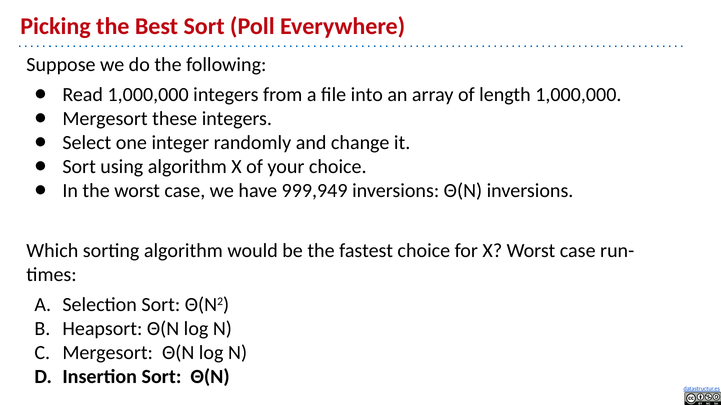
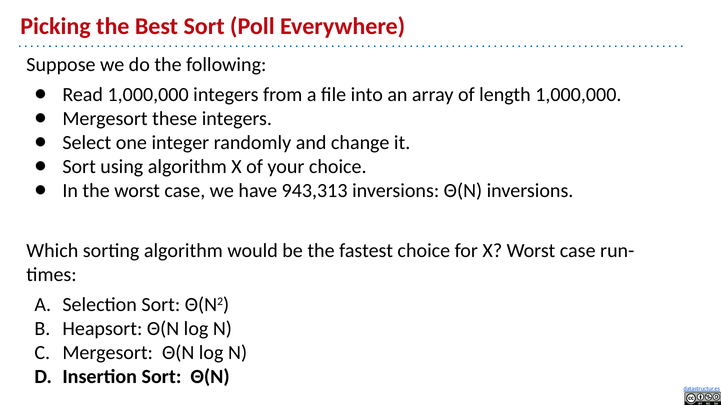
999,949: 999,949 -> 943,313 (315, 191)
